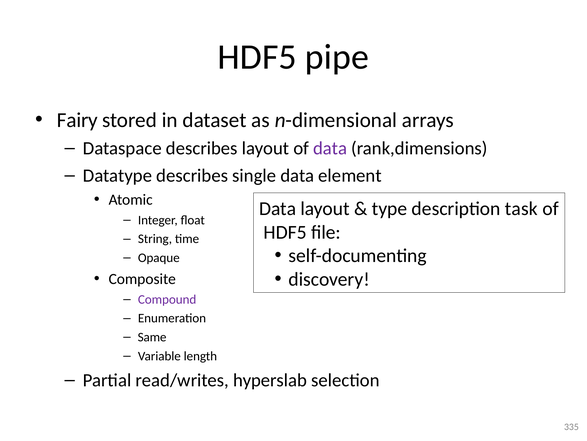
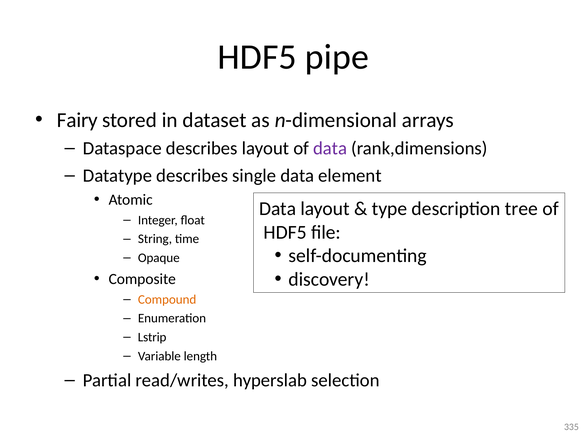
task: task -> tree (521, 208)
Compound colour: purple -> orange (167, 299)
Same: Same -> Lstrip (152, 337)
